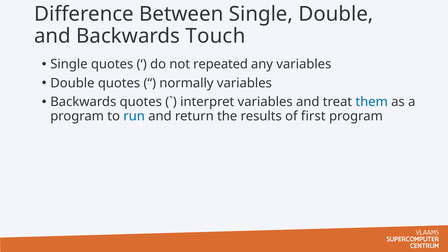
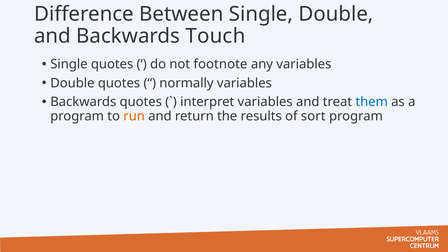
repeated: repeated -> footnote (220, 64)
run colour: blue -> orange (134, 116)
first: first -> sort (313, 116)
